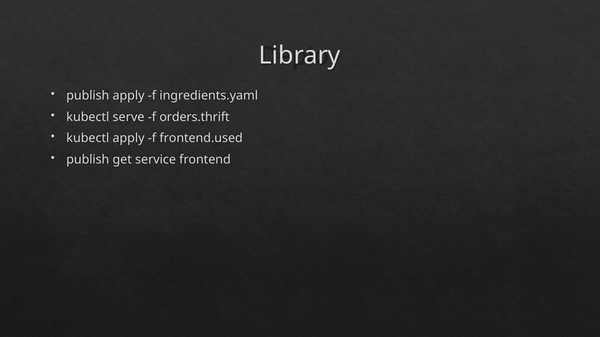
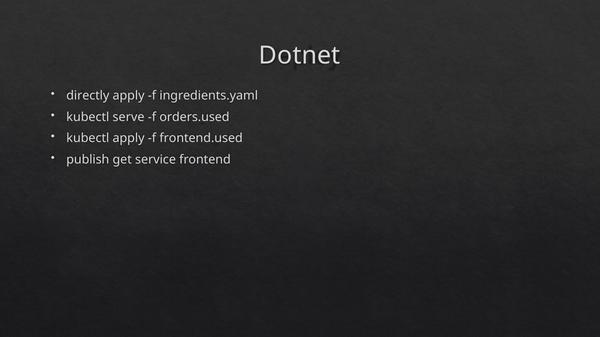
Library: Library -> Dotnet (300, 56)
publish: publish -> directly (88, 96)
orders.thrift: orders.thrift -> orders.used (194, 117)
